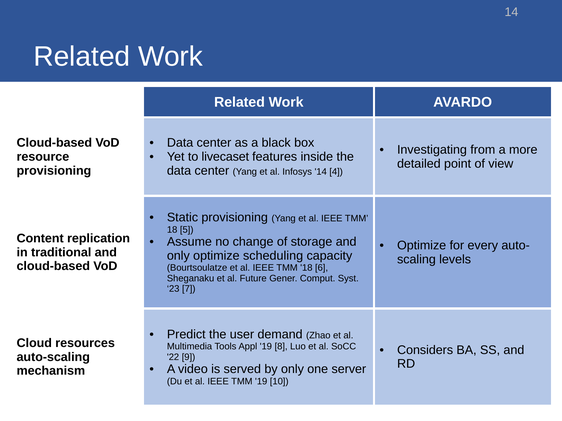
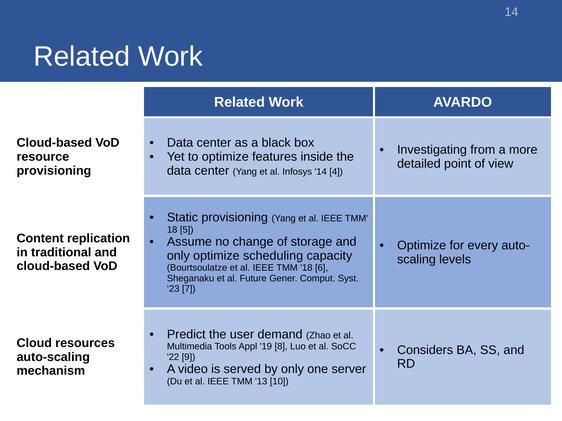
to livecaset: livecaset -> optimize (225, 157)
TMM 19: 19 -> 13 (261, 382)
